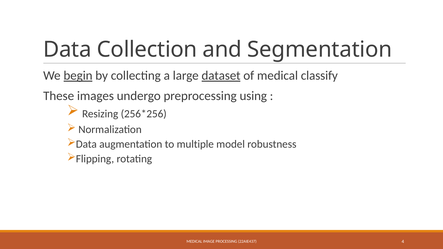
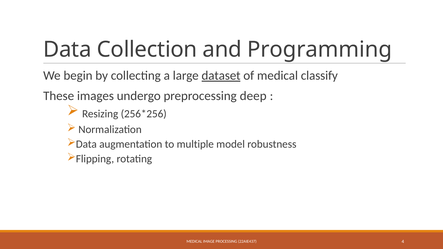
Segmentation: Segmentation -> Programming (320, 50)
begin underline: present -> none (78, 76)
using: using -> deep (253, 96)
